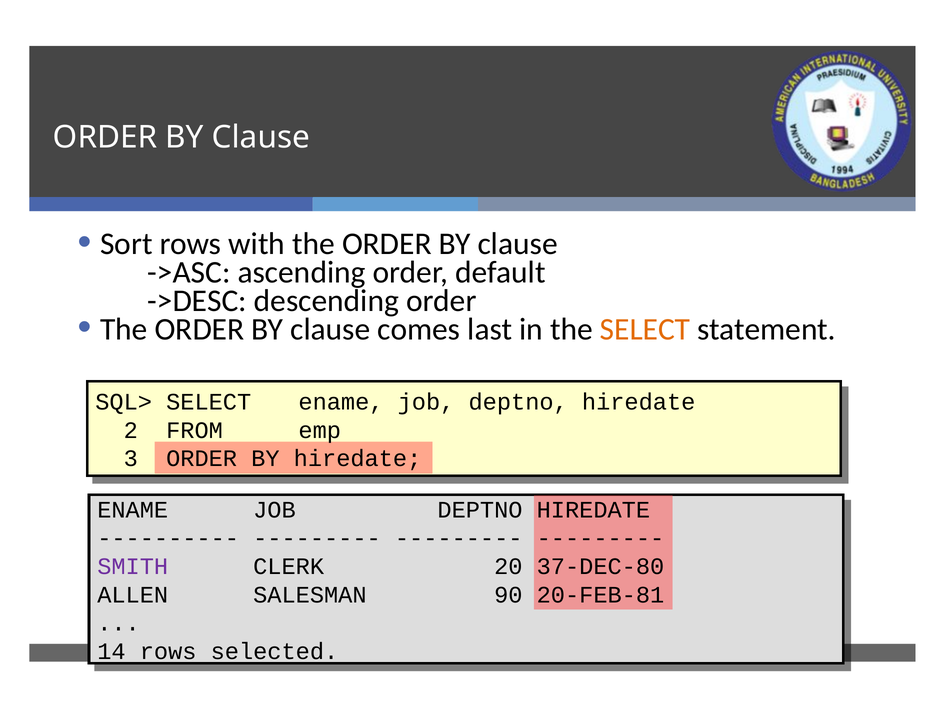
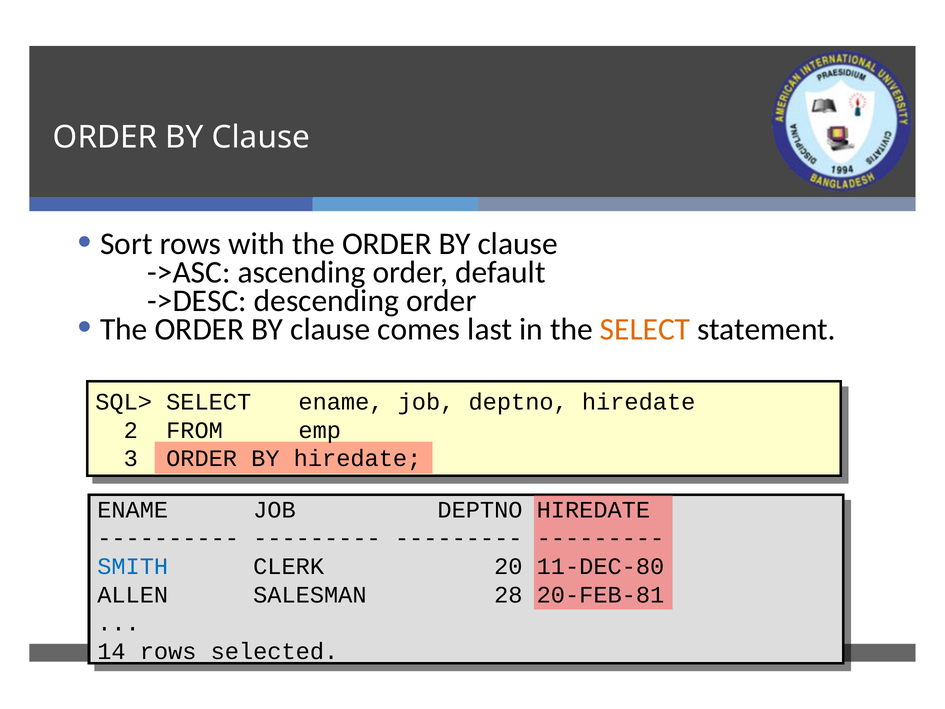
SMITH colour: purple -> blue (133, 566)
37-DEC-80: 37-DEC-80 -> 11-DEC-80 (600, 566)
90: 90 -> 28 (508, 595)
